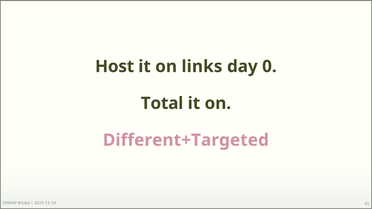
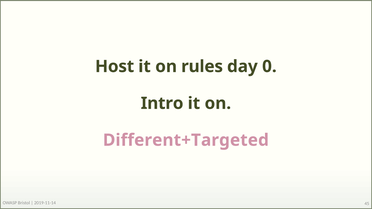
links: links -> rules (202, 67)
Total: Total -> Intro (162, 103)
